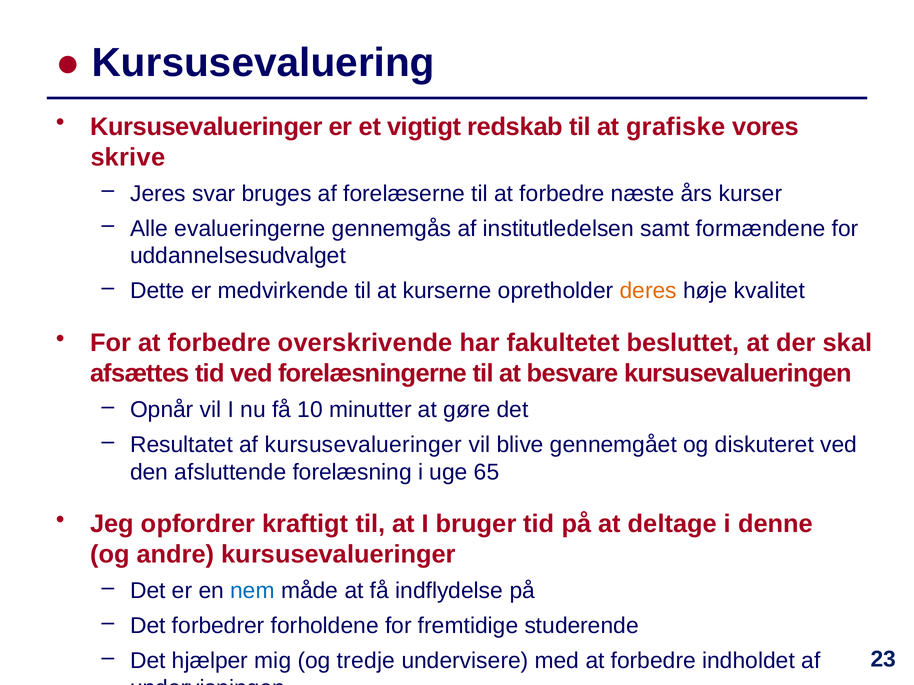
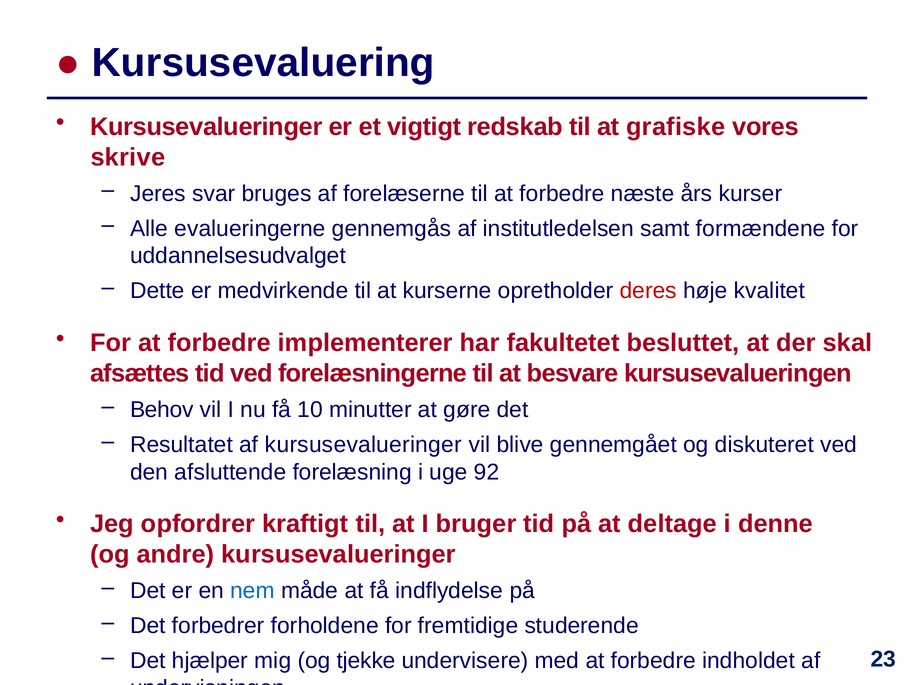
deres colour: orange -> red (648, 291)
overskrivende: overskrivende -> implementerer (365, 343)
Opnår: Opnår -> Behov (162, 410)
65: 65 -> 92 (487, 472)
tredje: tredje -> tjekke (366, 661)
